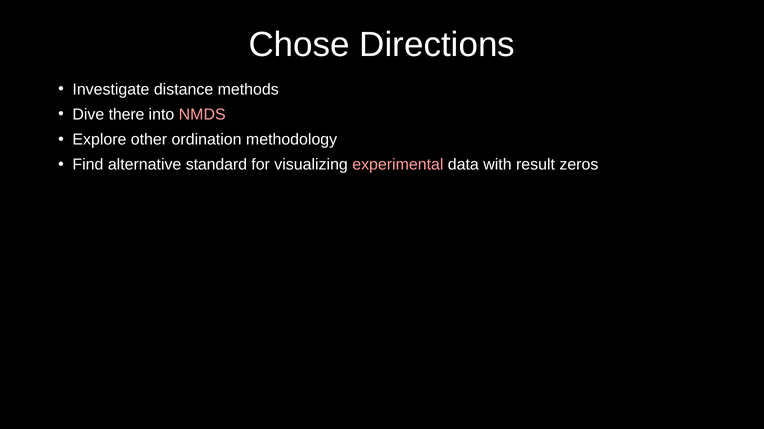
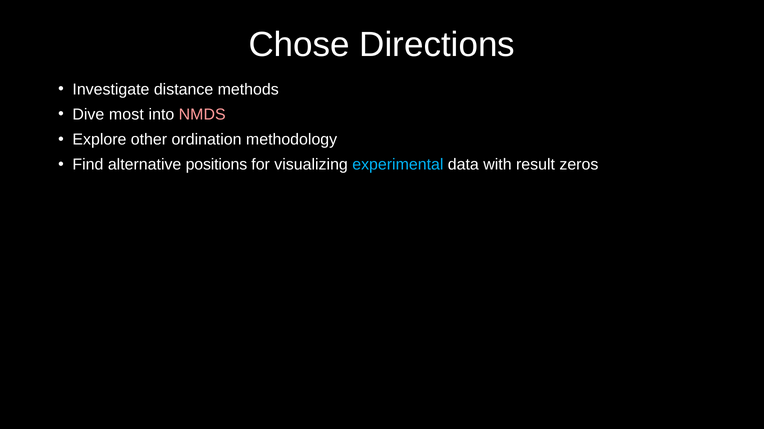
there: there -> most (126, 115)
standard: standard -> positions (216, 165)
experimental colour: pink -> light blue (398, 165)
